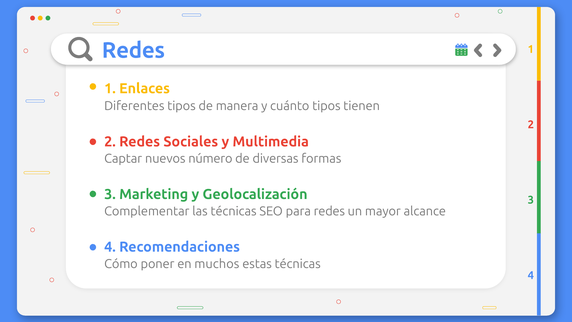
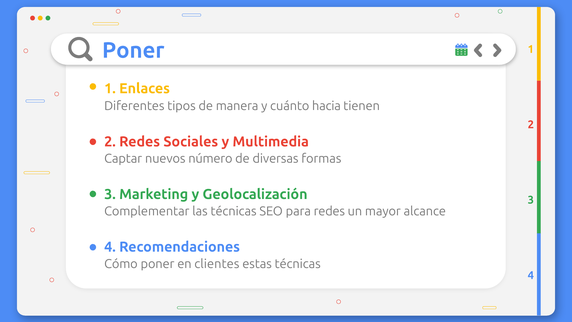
Redes: Redes -> Poner (133, 50)
cuánto tipos: tipos -> hacia (326, 106)
muchos: muchos -> clientes (217, 264)
